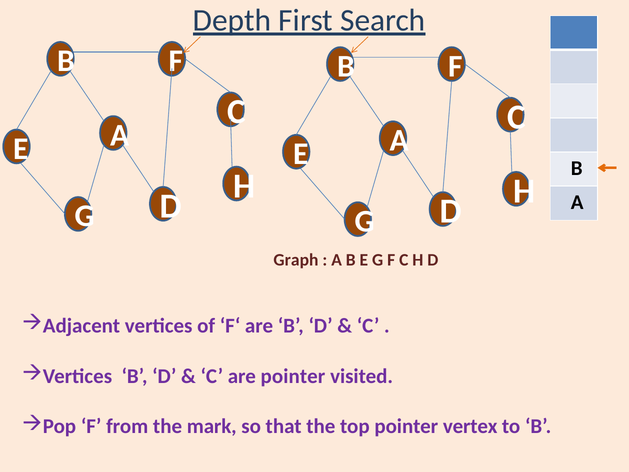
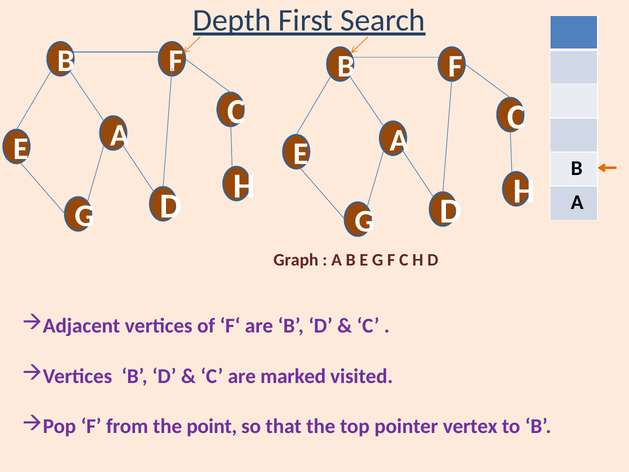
are pointer: pointer -> marked (293, 376)
mark: mark -> point (212, 426)
